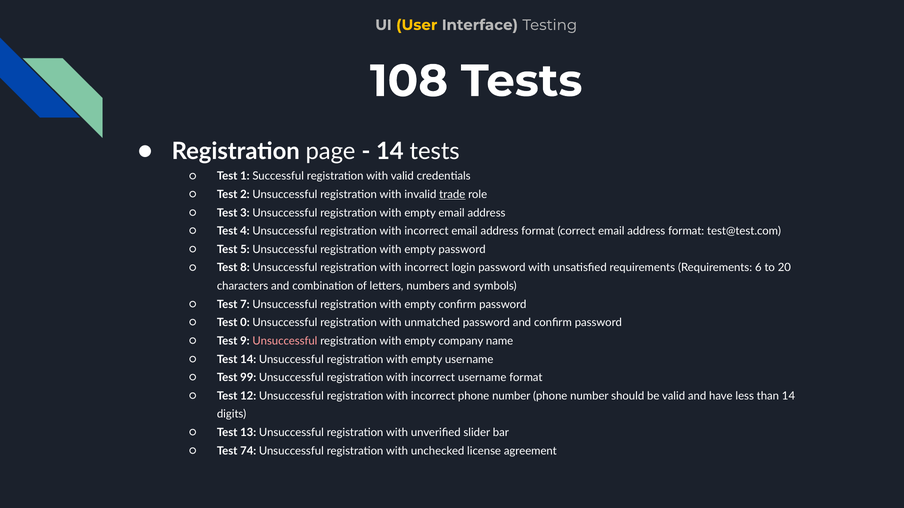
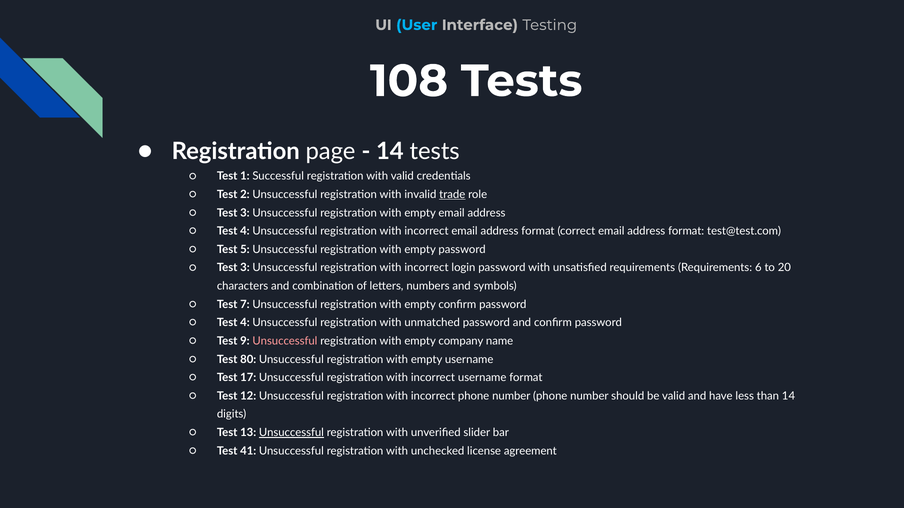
User colour: yellow -> light blue (417, 25)
8: 8 -> 3 (245, 268)
0: 0 -> 4 (245, 323)
Test 14: 14 -> 80 (248, 360)
99: 99 -> 17 (248, 378)
Unsuccessful underline: none -> present (291, 433)
74: 74 -> 41 (248, 451)
